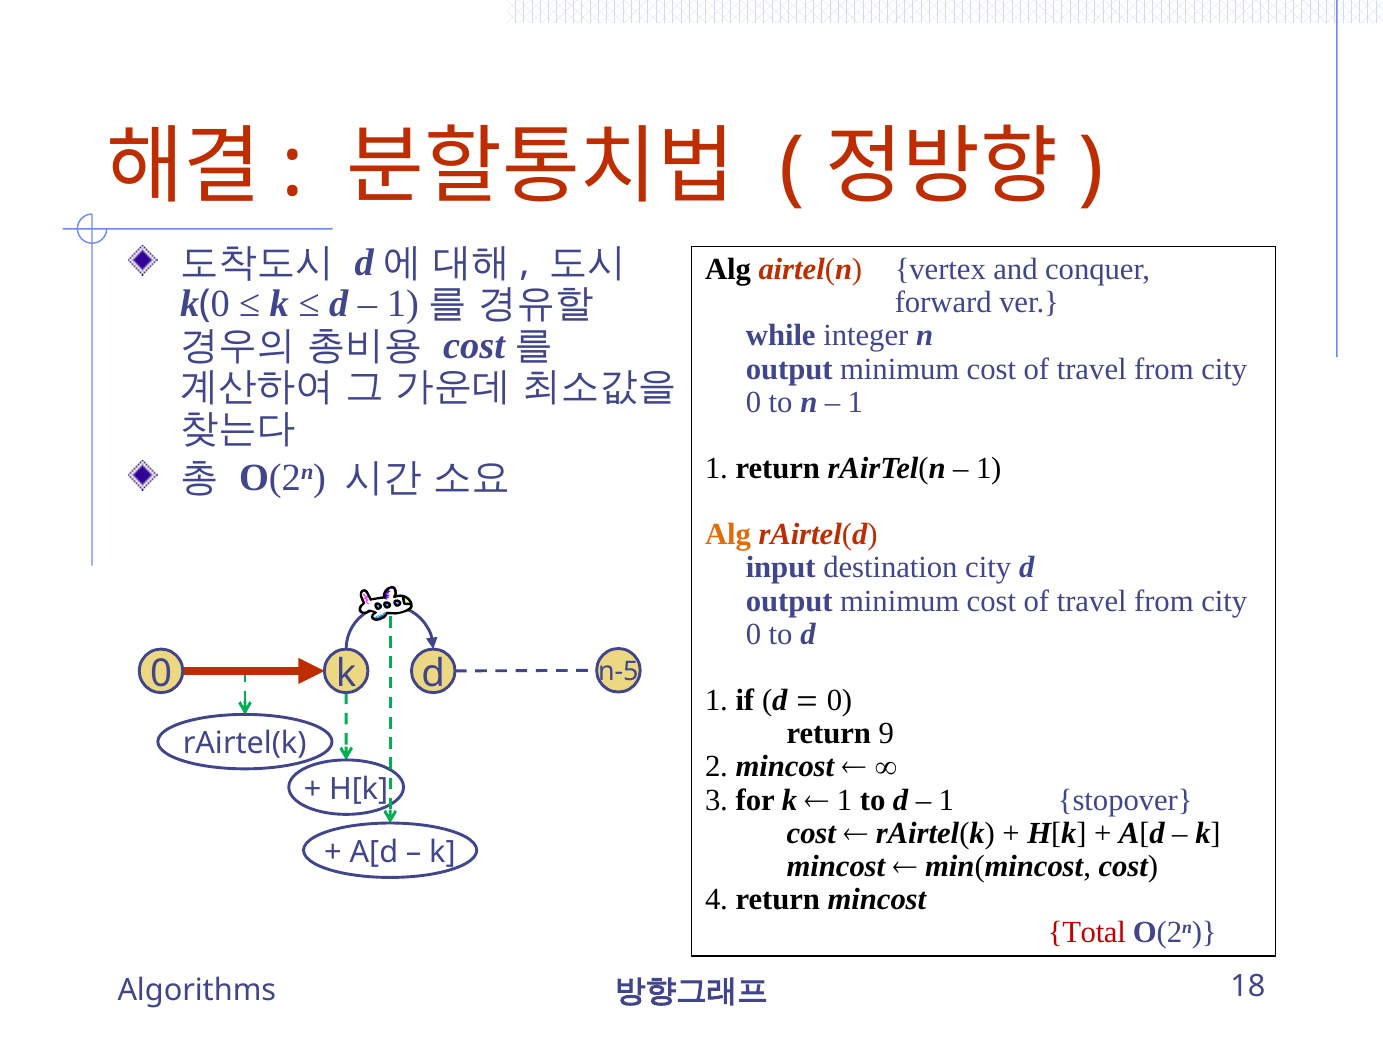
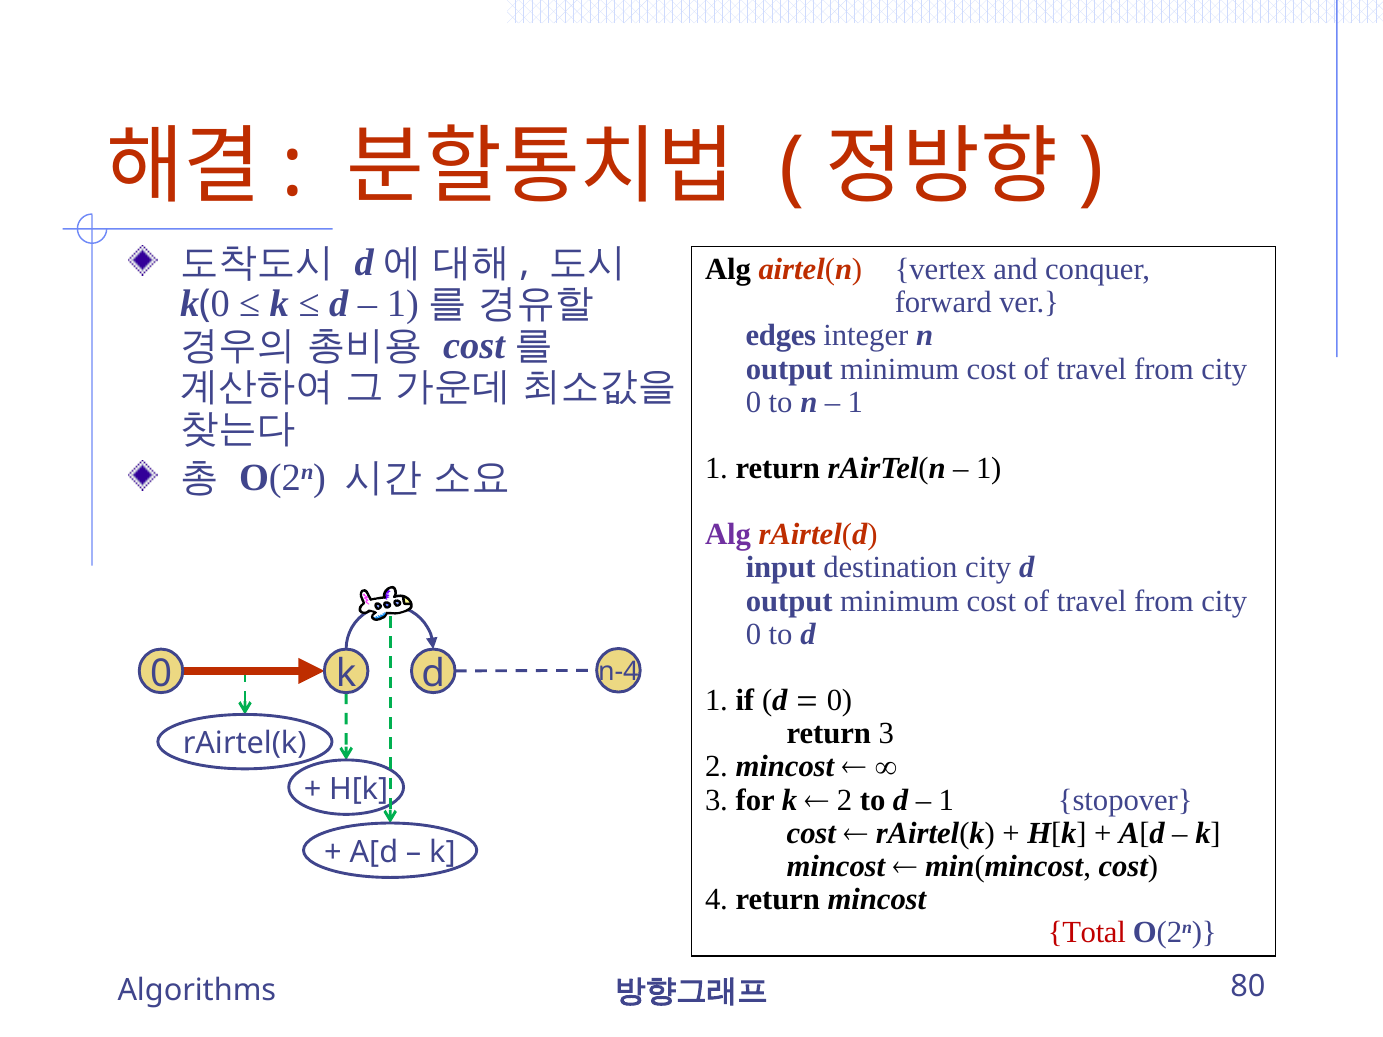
while: while -> edges (781, 336)
Alg colour: orange -> purple (728, 535)
n-5: n-5 -> n-4 (618, 672)
return 9: 9 -> 3 (886, 734)
1: 1 -> 2 (845, 800)
18: 18 -> 80 (1248, 986)
